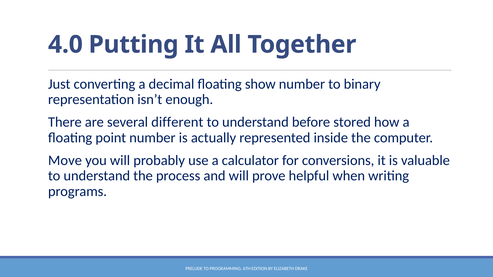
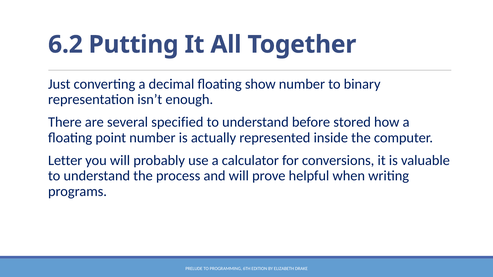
4.0: 4.0 -> 6.2 (65, 45)
different: different -> specified (177, 122)
Move: Move -> Letter (65, 161)
